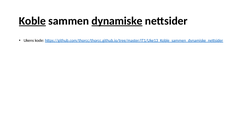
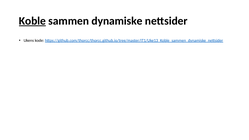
dynamiske underline: present -> none (117, 21)
